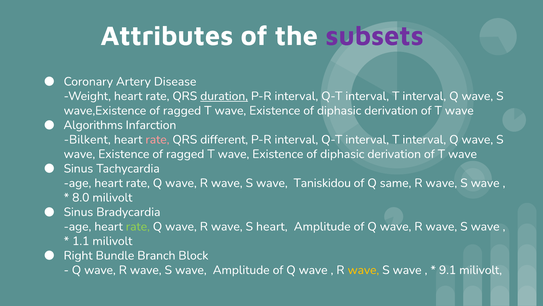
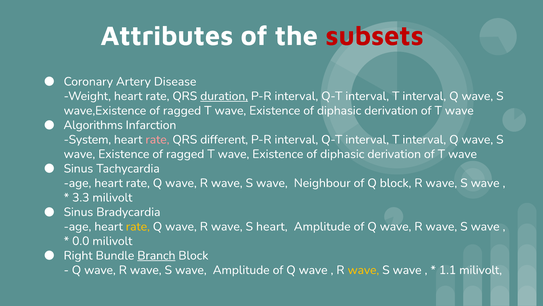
subsets colour: purple -> red (374, 36)
Bilkent: Bilkent -> System (87, 139)
Taniskidou: Taniskidou -> Neighbour (322, 183)
Q same: same -> block (396, 183)
8.0: 8.0 -> 3.3 (81, 197)
rate colour: light green -> yellow (138, 226)
1.1: 1.1 -> 0.0 (81, 241)
Branch underline: none -> present (156, 255)
9.1: 9.1 -> 1.1 (448, 270)
